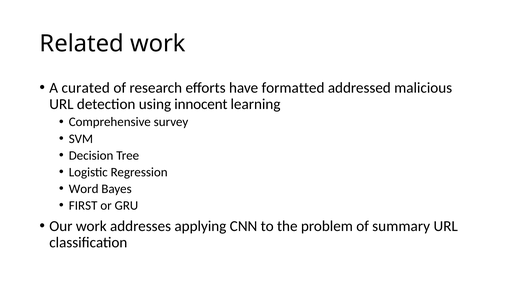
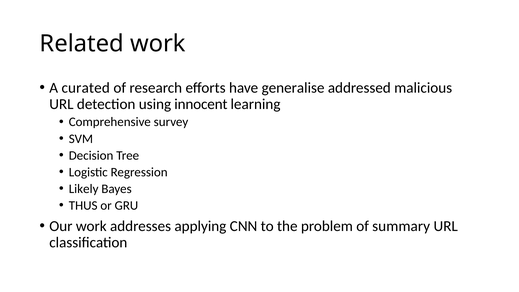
formatted: formatted -> generalise (293, 88)
Word: Word -> Likely (84, 189)
FIRST: FIRST -> THUS (83, 206)
